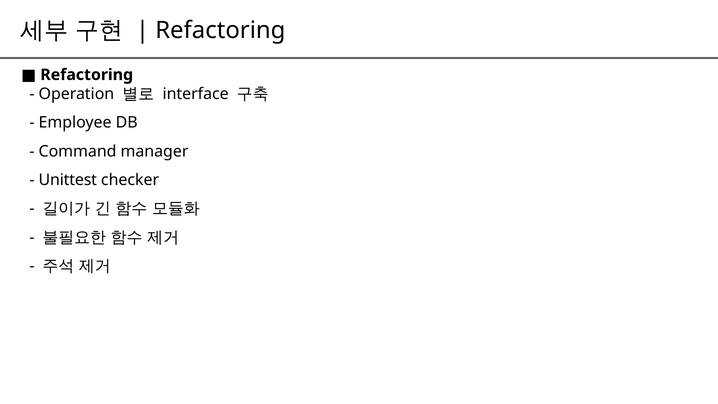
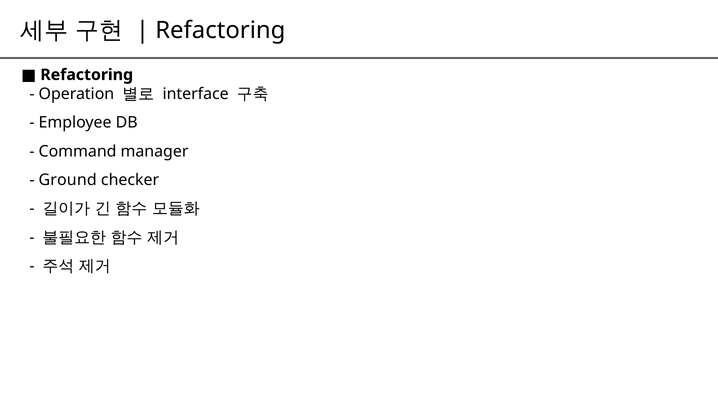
Unittest: Unittest -> Ground (68, 180)
